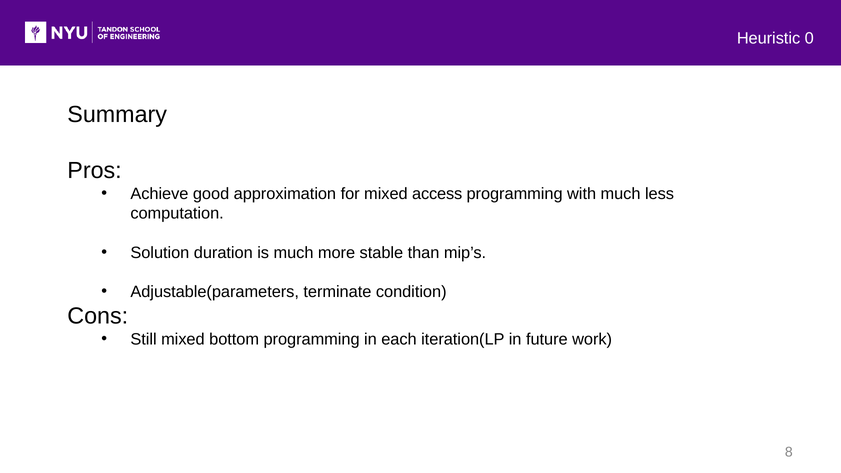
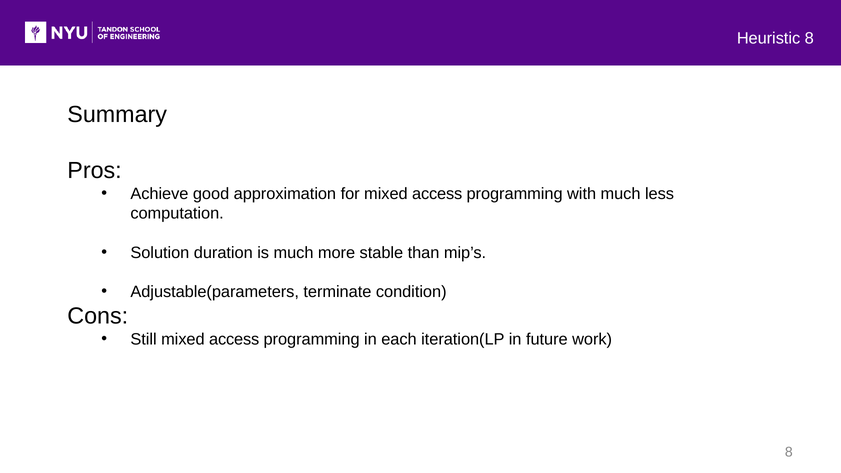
Heuristic 0: 0 -> 8 (809, 38)
Still mixed bottom: bottom -> access (234, 340)
